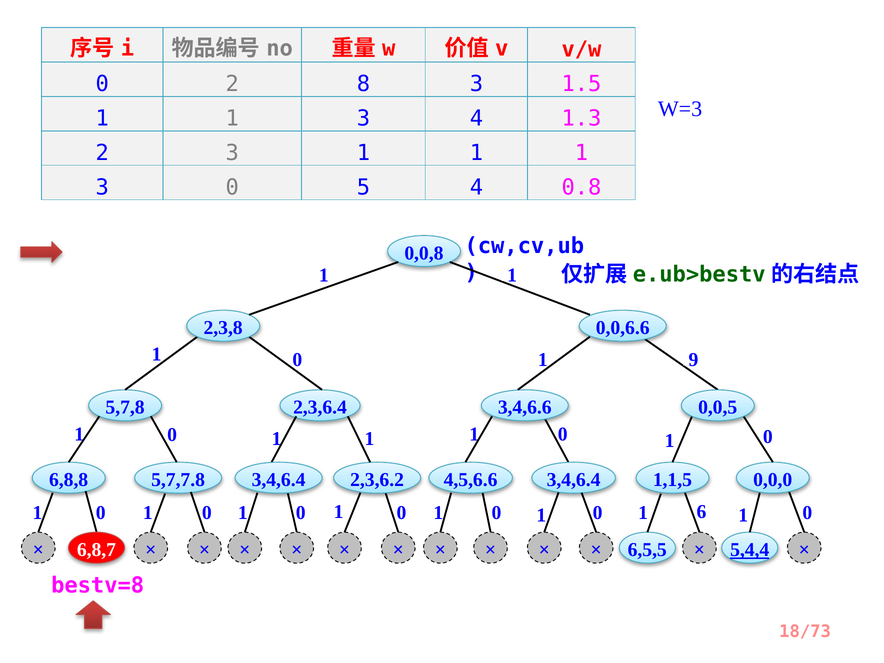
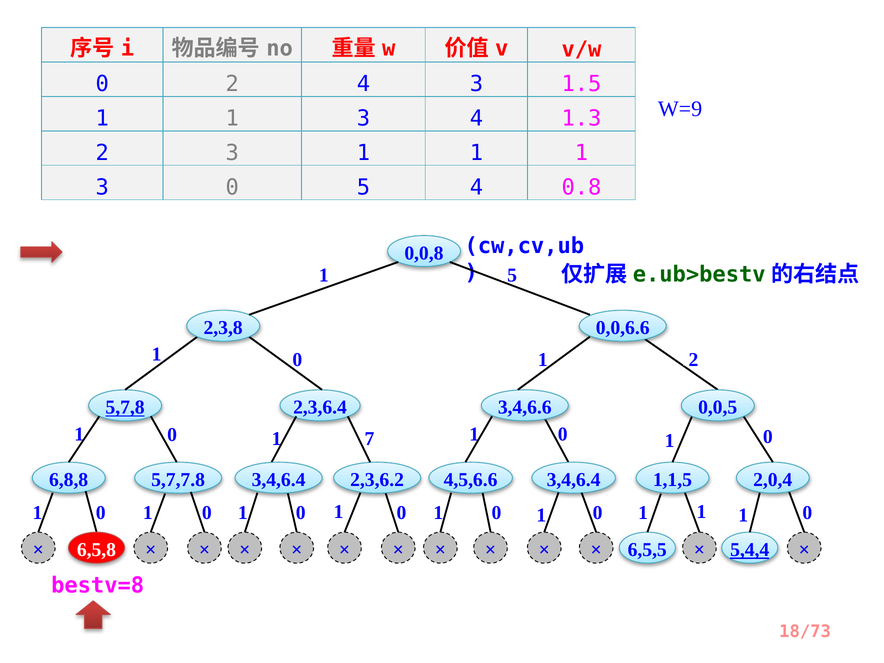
2 8: 8 -> 4 (363, 84)
W=3: W=3 -> W=9 (680, 109)
1: 1 -> 5 (512, 275)
1 9: 9 -> 2 (694, 360)
5,7,8 underline: none -> present (125, 408)
1: 1 -> 7 (370, 439)
0,0,0: 0,0,0 -> 2,0,4 (773, 480)
6: 6 -> 1 (702, 512)
6,8,7: 6,8,7 -> 6,5,8 (96, 550)
